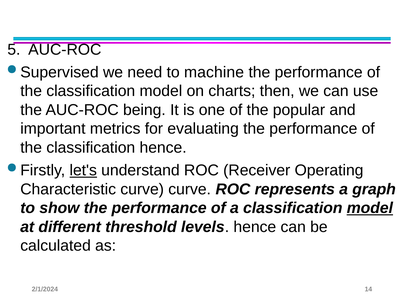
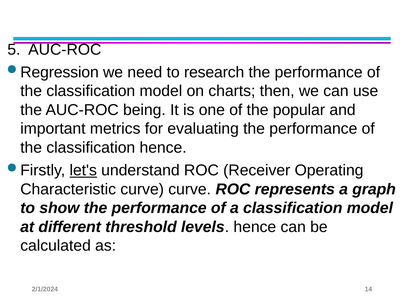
Supervised: Supervised -> Regression (60, 72)
machine: machine -> research (214, 72)
model underline: present -> none (370, 208)
